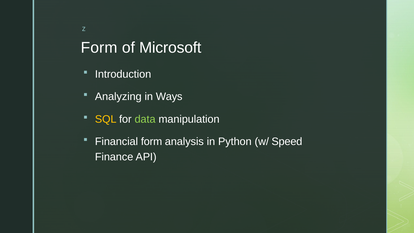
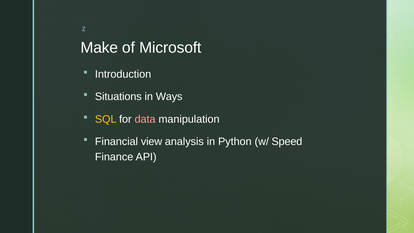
Form: Form -> Make (99, 48)
Analyzing: Analyzing -> Situations (118, 97)
data colour: light green -> pink (145, 119)
Financial form: form -> view (152, 142)
